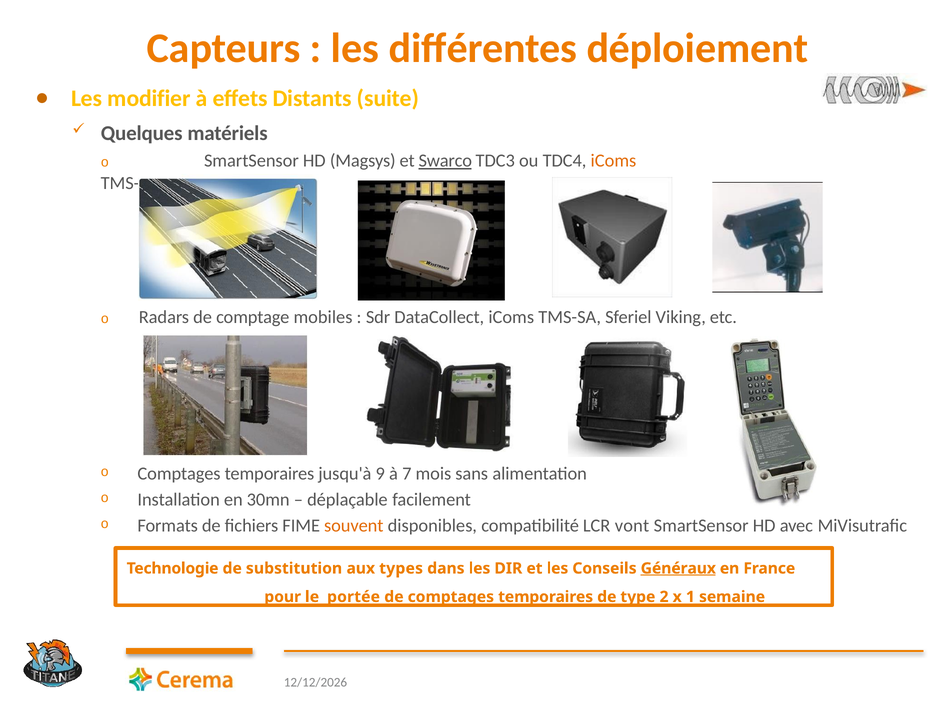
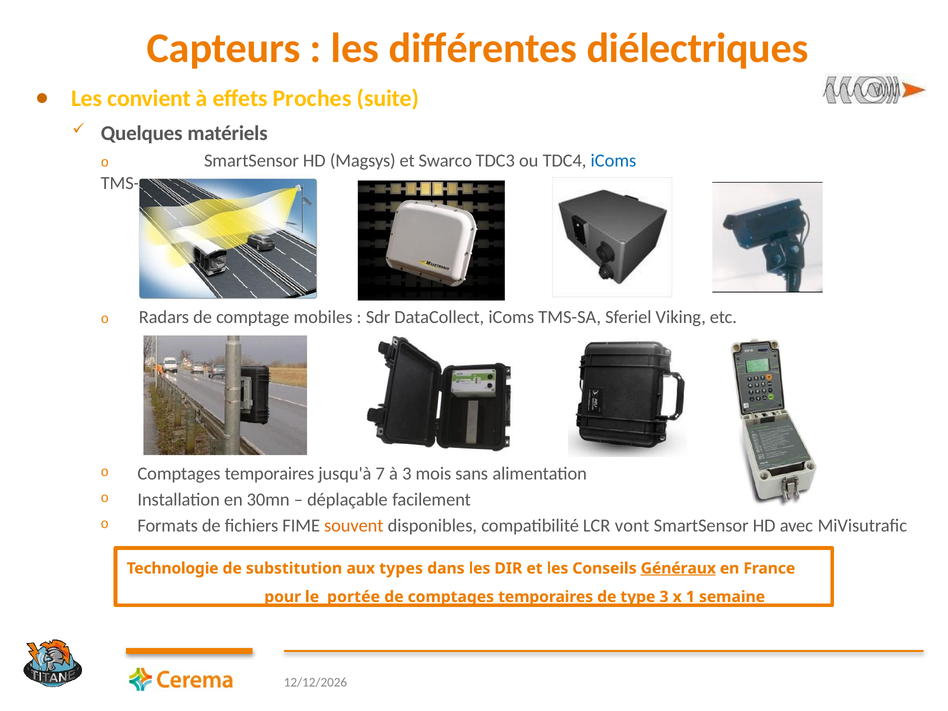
déploiement: déploiement -> diélectriques (697, 48)
modifier: modifier -> convient (149, 98)
Distants: Distants -> Proches (312, 98)
Swarco underline: present -> none (445, 161)
iComs colour: orange -> blue (613, 161)
9: 9 -> 7 (380, 474)
à 7: 7 -> 3 (407, 474)
type 2: 2 -> 3 (664, 597)
